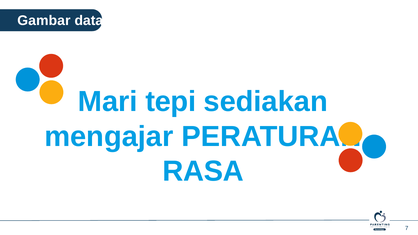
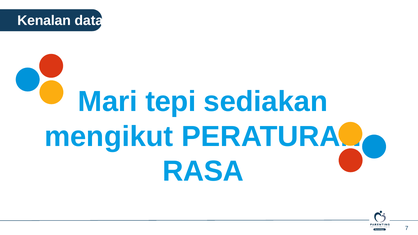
Gambar: Gambar -> Kenalan (44, 20)
mengajar: mengajar -> mengikut (109, 137)
